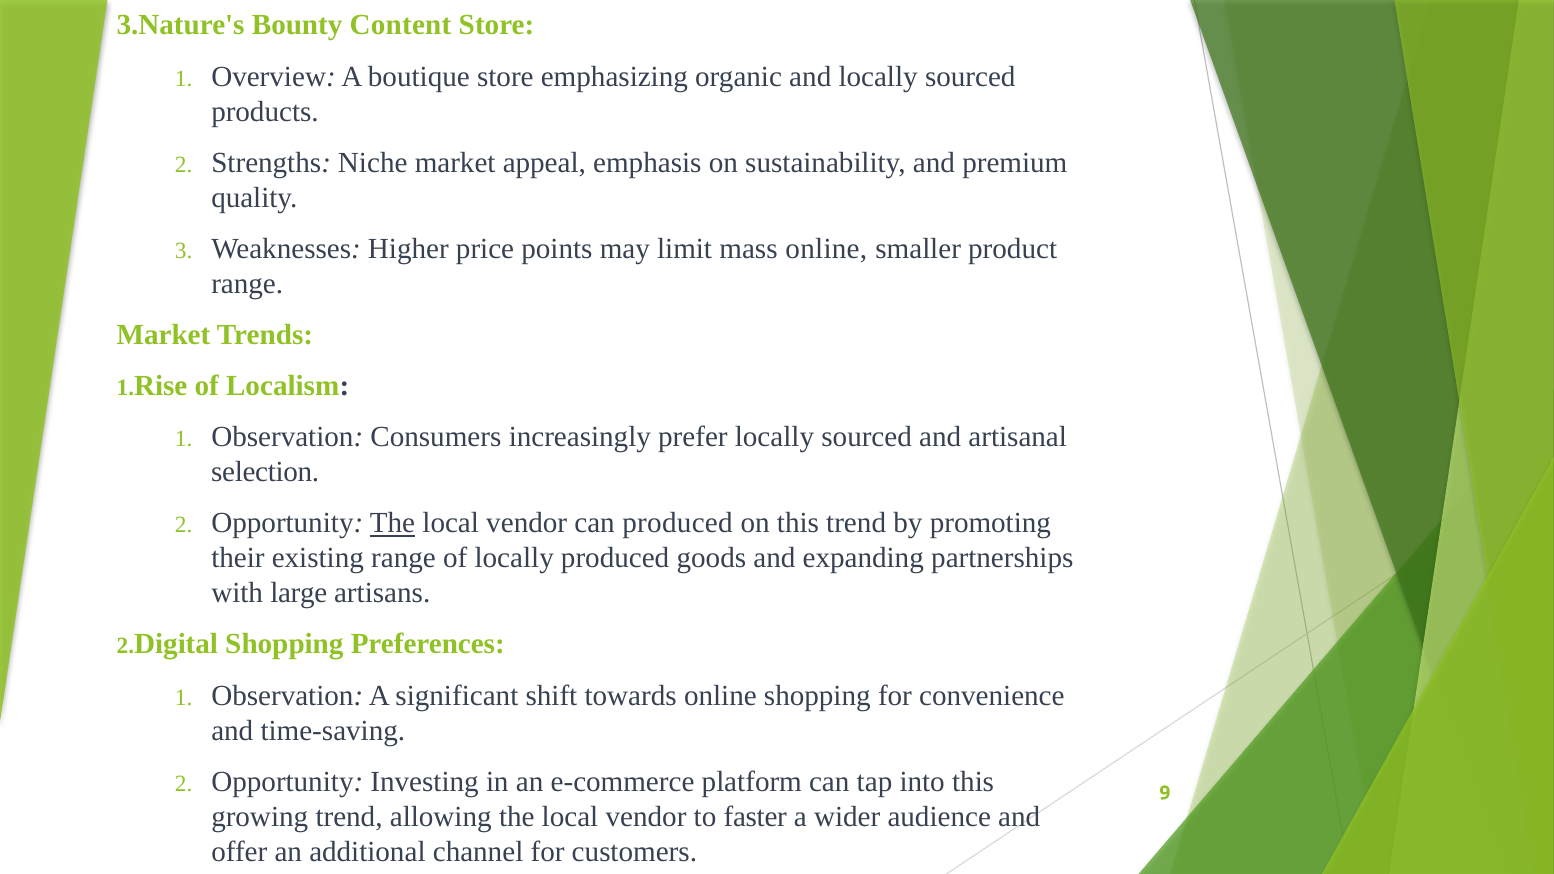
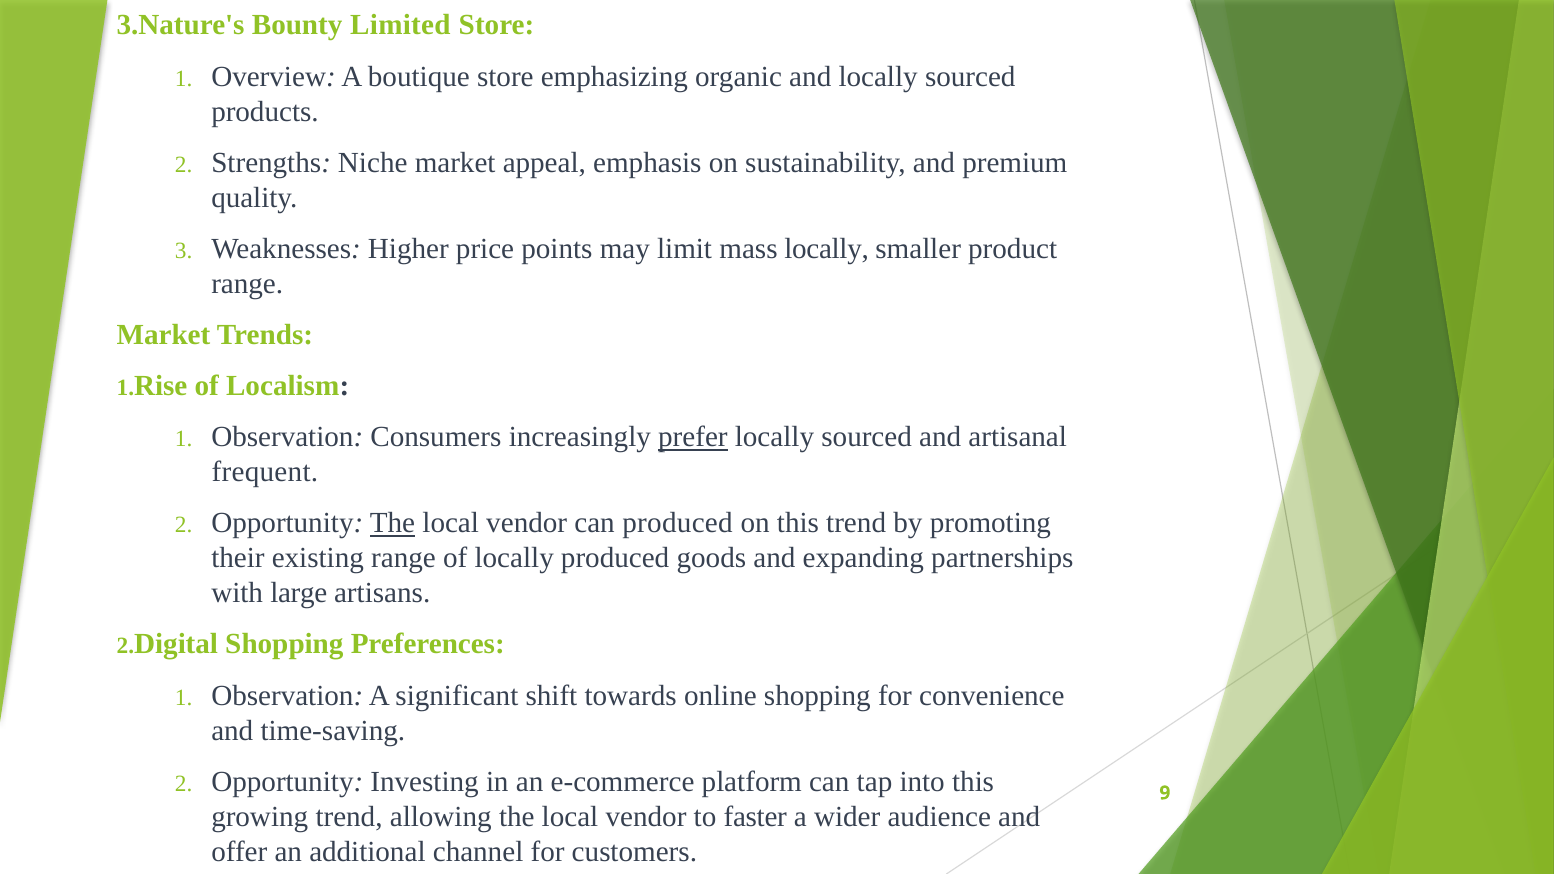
Content: Content -> Limited (400, 25)
mass online: online -> locally (827, 249)
prefer underline: none -> present (693, 437)
selection: selection -> frequent (265, 472)
